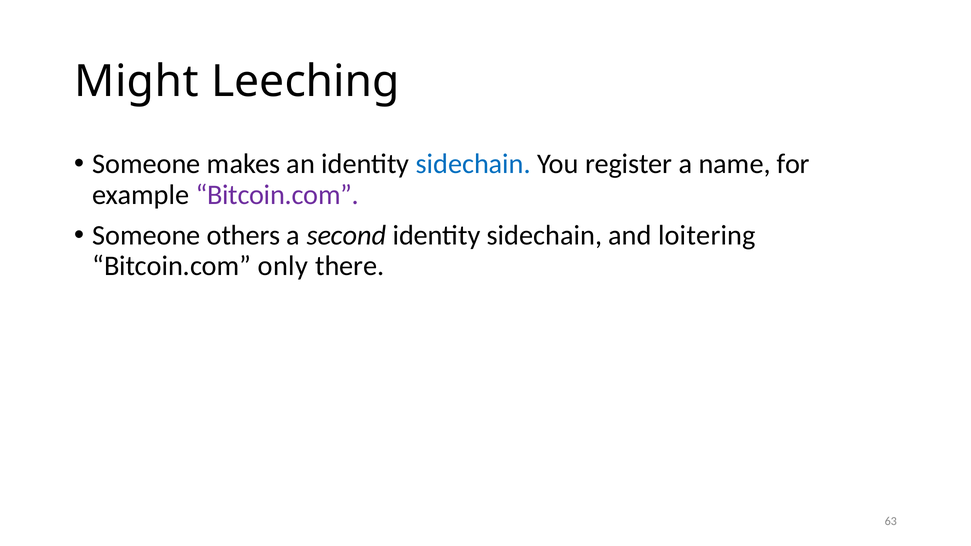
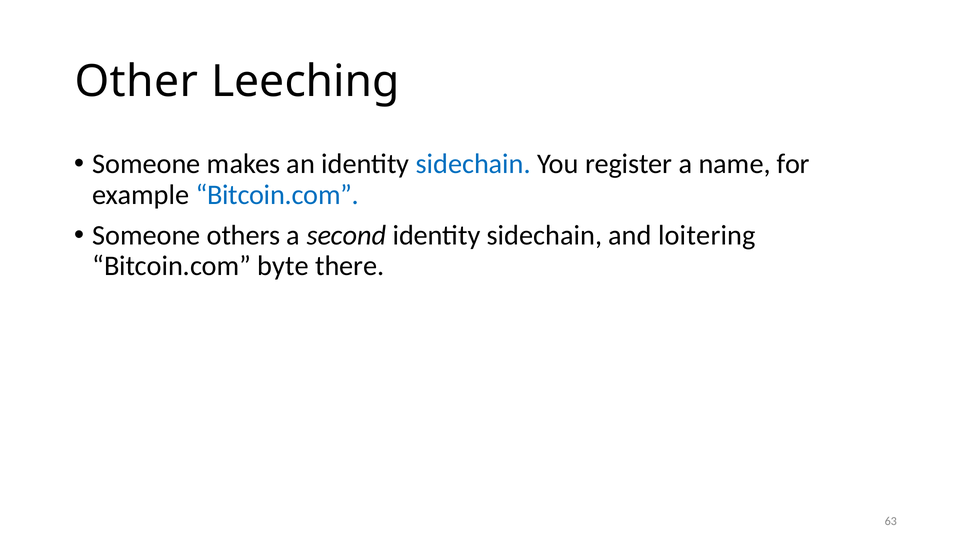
Might: Might -> Other (137, 82)
Bitcoin.com colour: purple -> blue (277, 195)
only: only -> byte (283, 266)
